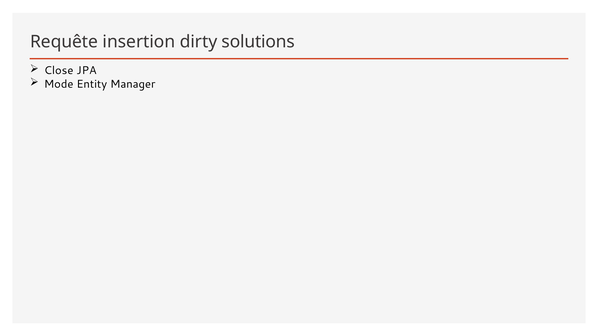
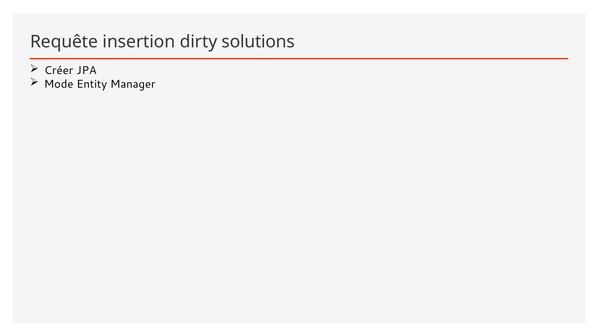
Close: Close -> Créer (59, 71)
